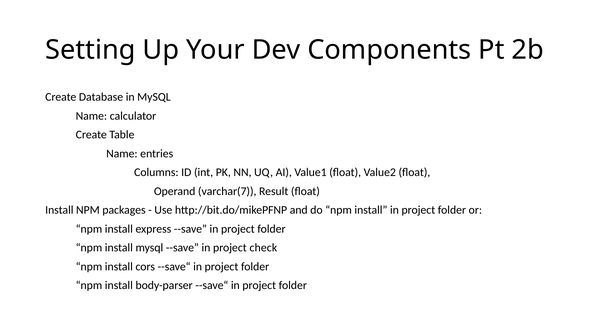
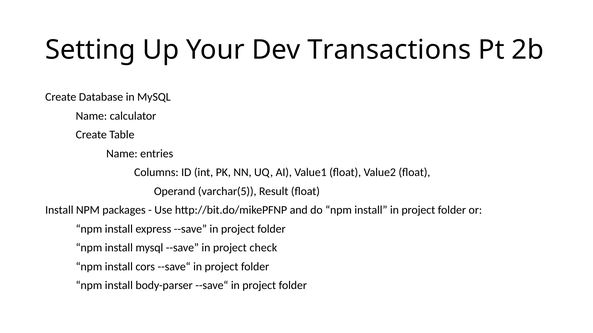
Components: Components -> Transactions (389, 50)
varchar(7: varchar(7 -> varchar(5 (227, 192)
